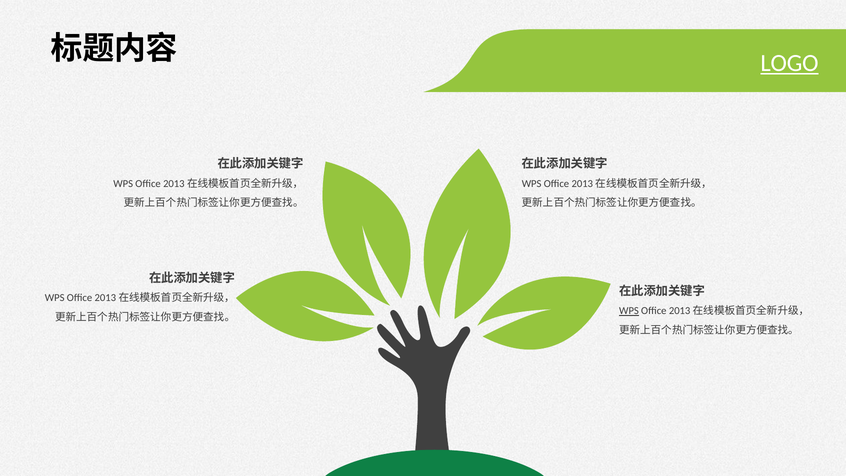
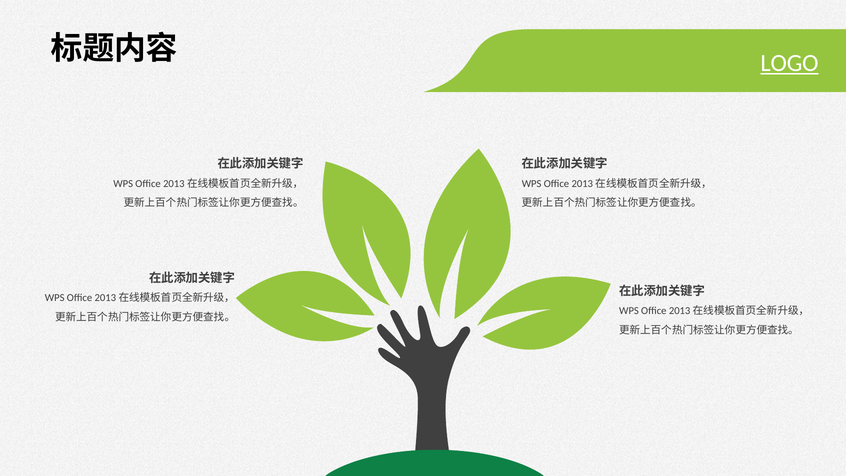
WPS underline: present -> none (629, 311)
